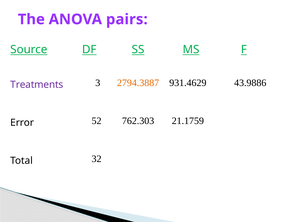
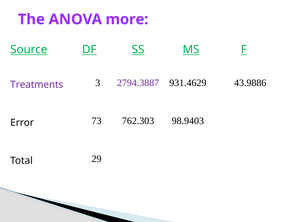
pairs: pairs -> more (127, 19)
2794.3887 colour: orange -> purple (138, 83)
52: 52 -> 73 (97, 121)
21.1759: 21.1759 -> 98.9403 (188, 121)
32: 32 -> 29 (97, 159)
